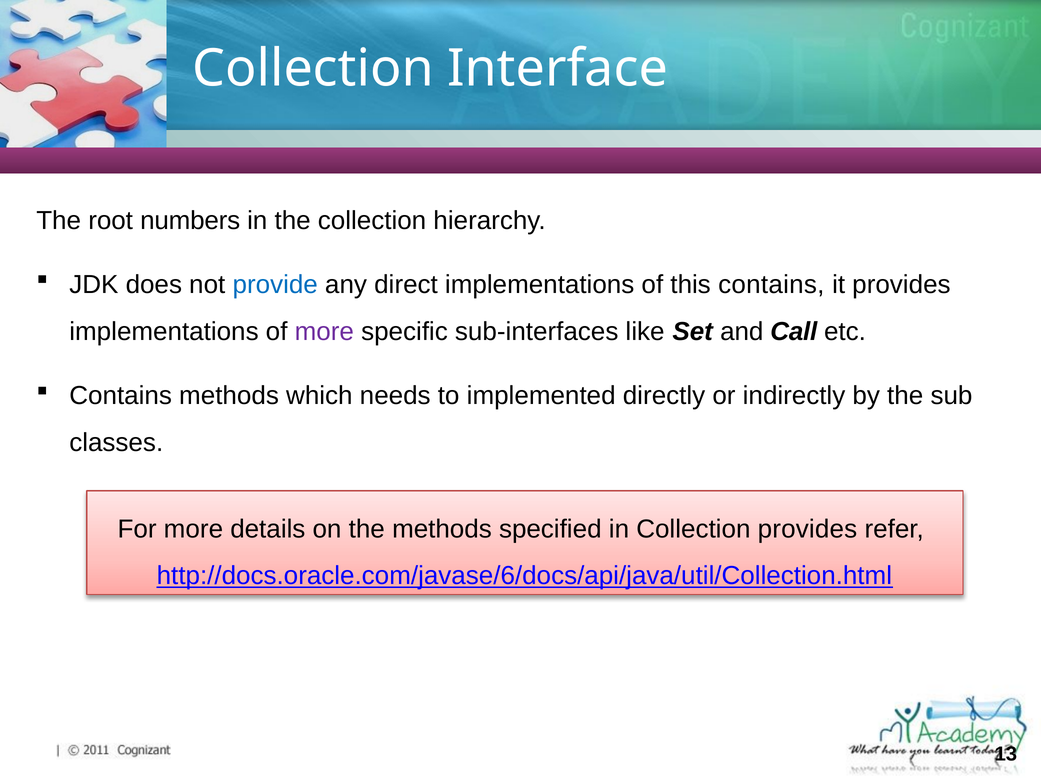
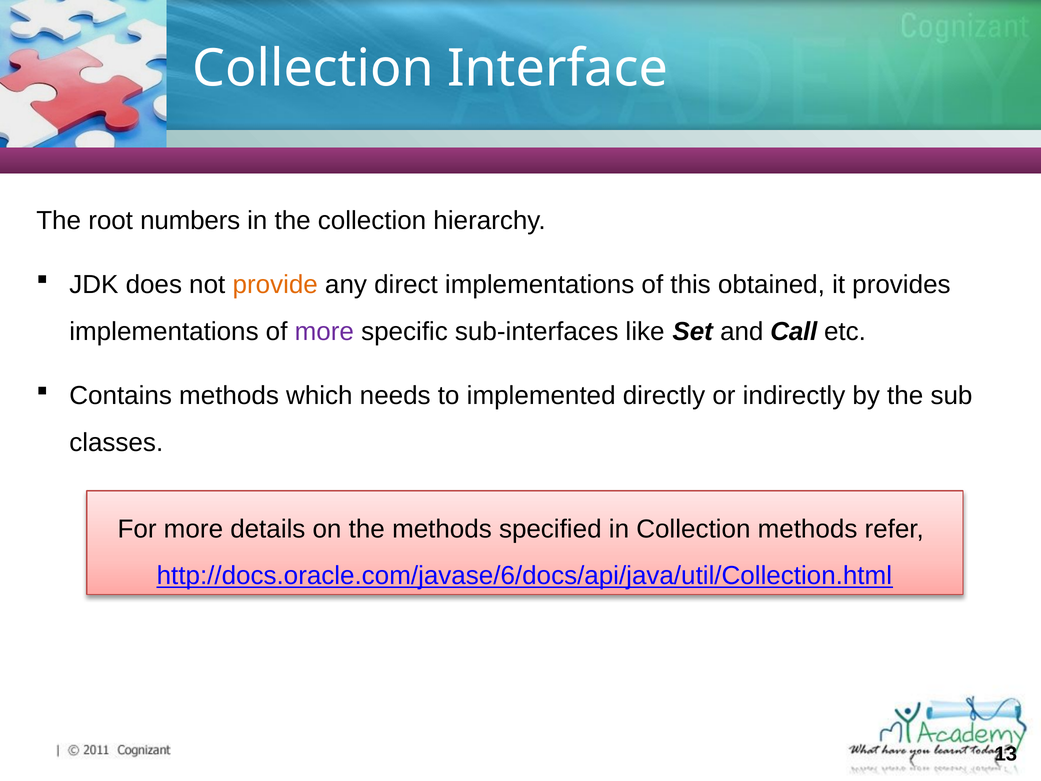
provide colour: blue -> orange (275, 285)
this contains: contains -> obtained (771, 285)
Collection provides: provides -> methods (808, 529)
